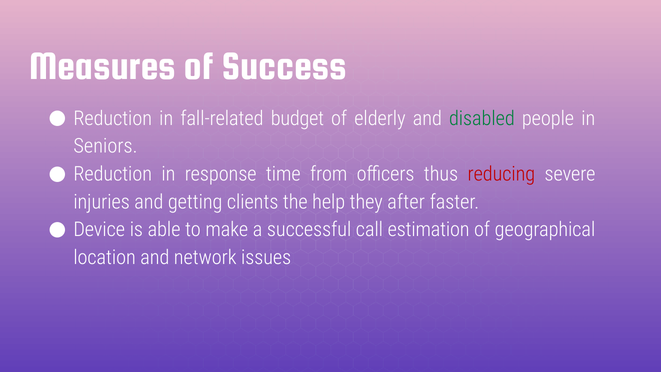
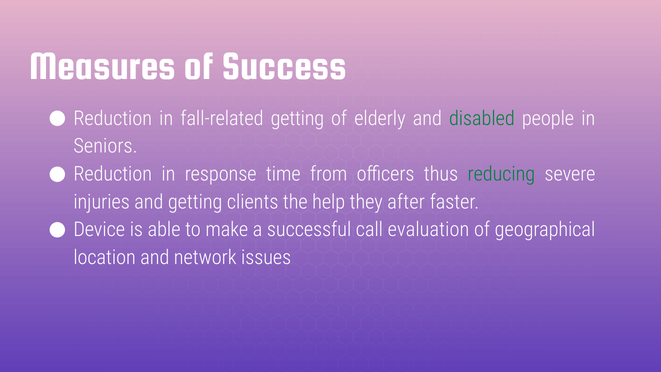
fall-related budget: budget -> getting (297, 118)
reducing colour: red -> green (501, 174)
estimation: estimation -> evaluation (428, 230)
